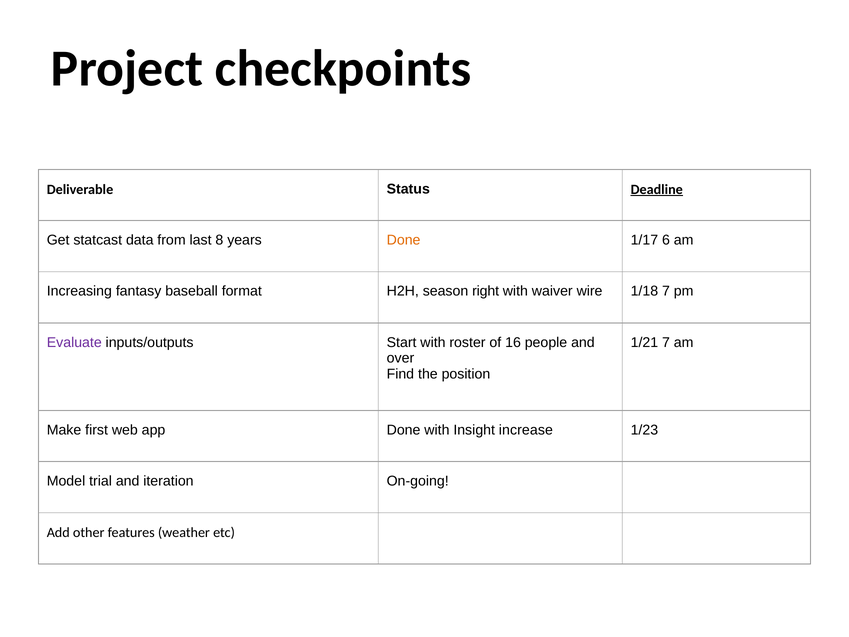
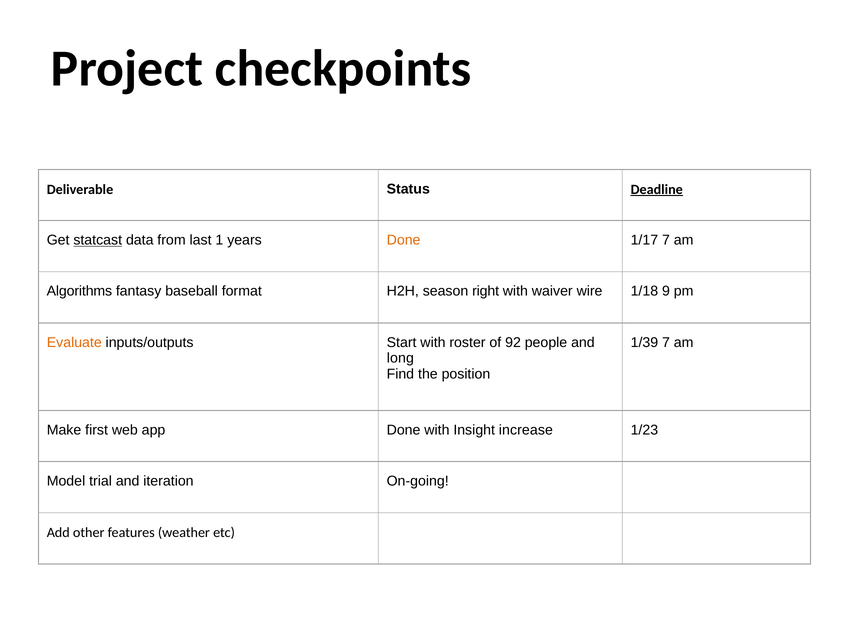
statcast underline: none -> present (98, 240)
8: 8 -> 1 (219, 240)
1/17 6: 6 -> 7 (666, 240)
Increasing: Increasing -> Algorithms (79, 291)
1/18 7: 7 -> 9 (666, 291)
Evaluate colour: purple -> orange (74, 342)
16: 16 -> 92 (513, 342)
1/21: 1/21 -> 1/39 (644, 342)
over: over -> long (400, 358)
